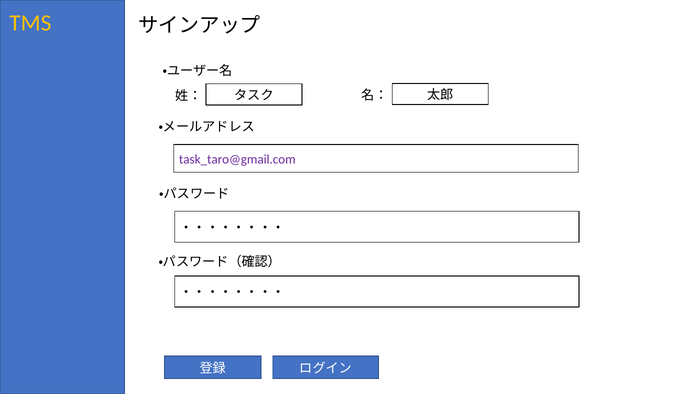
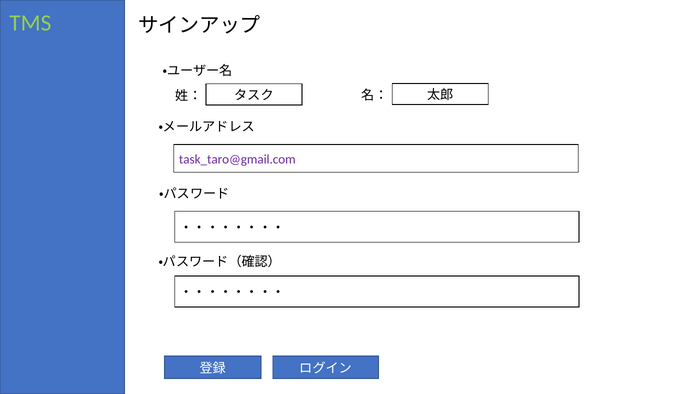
TMS colour: yellow -> light green (30, 23)
